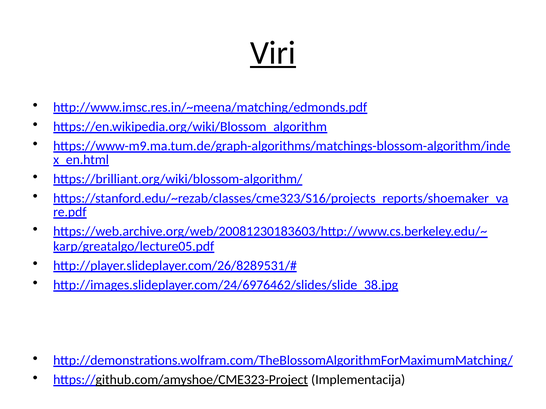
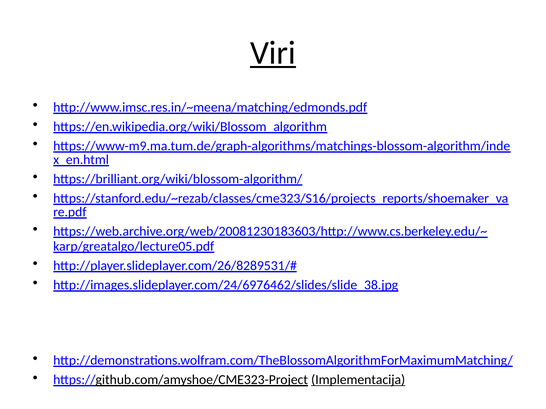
Implementacija underline: none -> present (358, 380)
